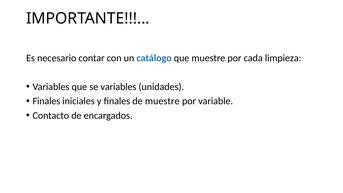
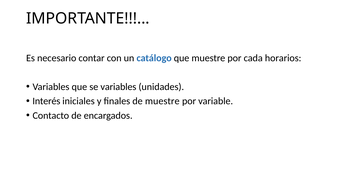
limpieza: limpieza -> horarios (283, 58)
Finales: Finales -> Interés (46, 101)
